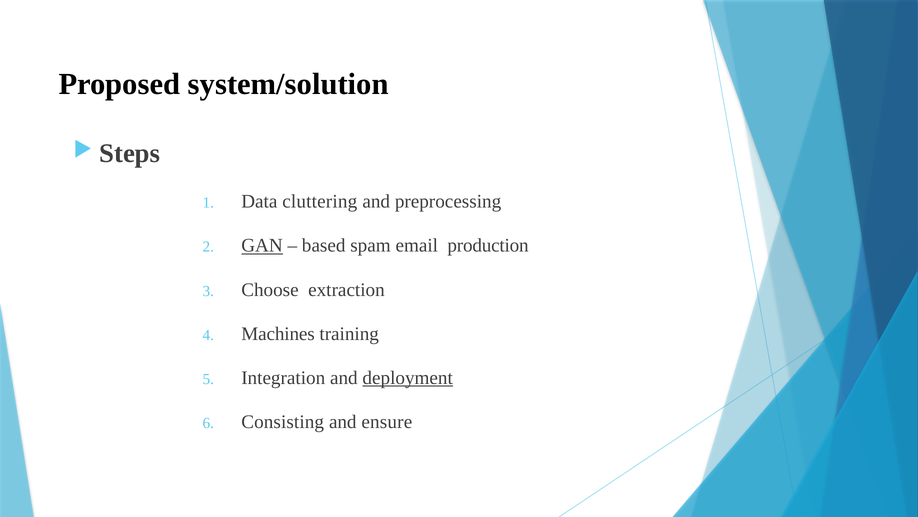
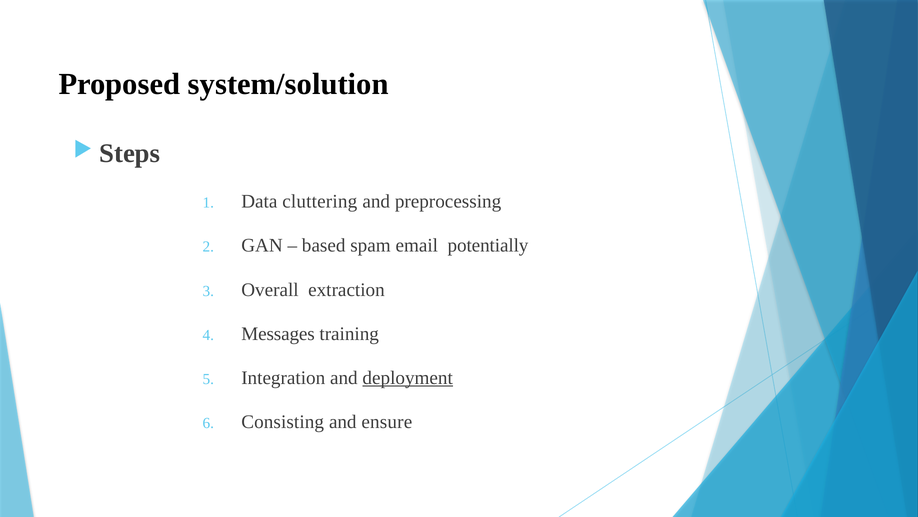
GAN underline: present -> none (262, 245)
production: production -> potentially (488, 245)
Choose: Choose -> Overall (270, 289)
Machines: Machines -> Messages (278, 333)
